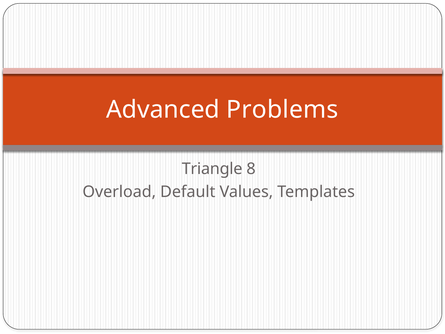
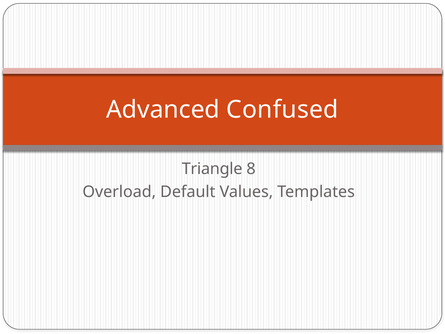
Problems: Problems -> Confused (282, 110)
